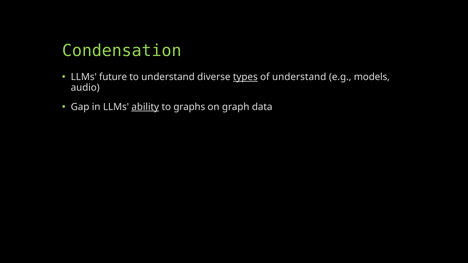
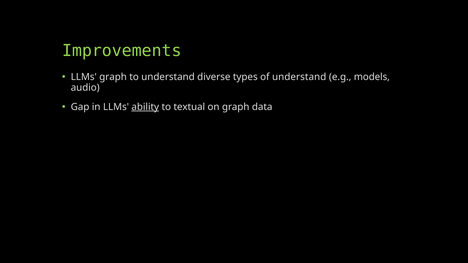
Condensation: Condensation -> Improvements (122, 51)
LLMs future: future -> graph (113, 77)
types underline: present -> none (245, 77)
graphs: graphs -> textual (189, 107)
